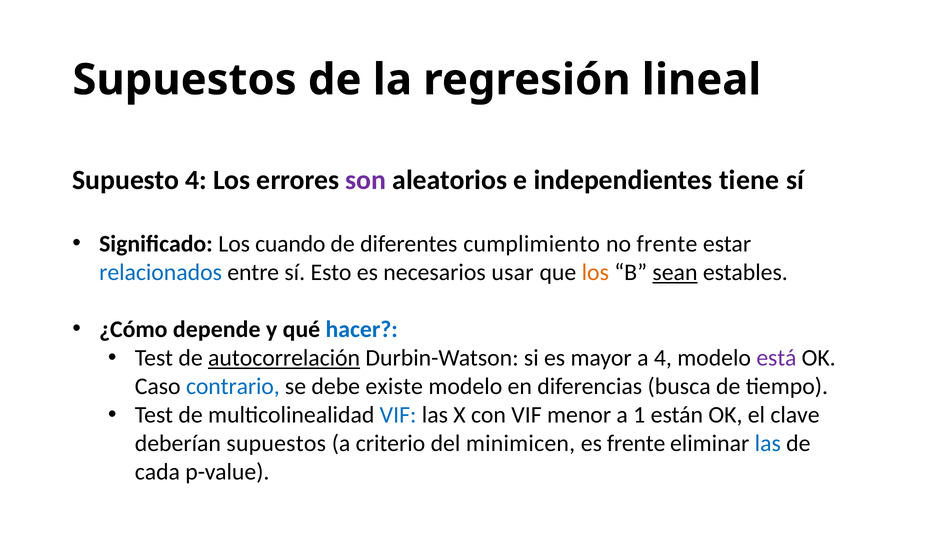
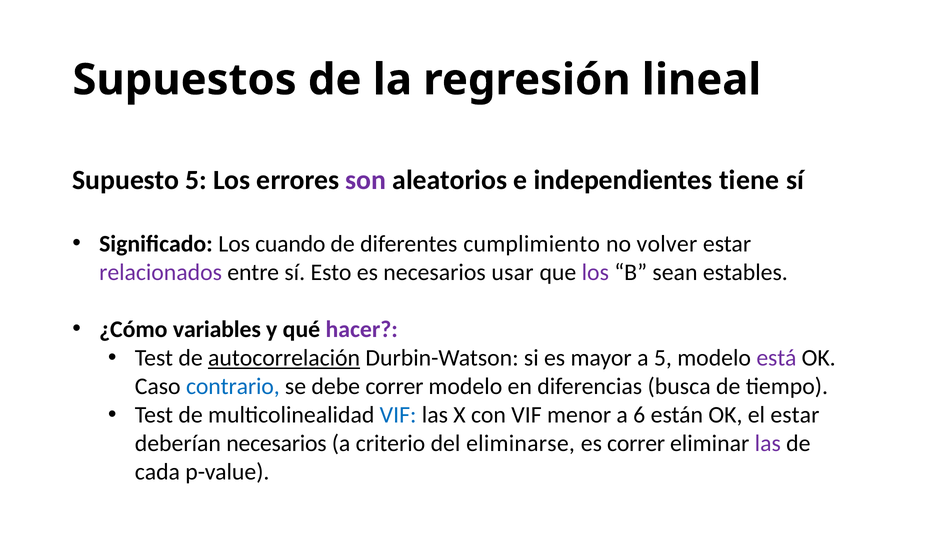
Supuesto 4: 4 -> 5 (196, 180)
no frente: frente -> volver (667, 244)
relacionados colour: blue -> purple (161, 272)
los colour: orange -> purple (595, 272)
sean underline: present -> none (675, 272)
depende: depende -> variables (217, 329)
hacer colour: blue -> purple (362, 329)
a 4: 4 -> 5 (663, 358)
debe existe: existe -> correr (394, 386)
1: 1 -> 6 (639, 415)
el clave: clave -> estar (795, 415)
deberían supuestos: supuestos -> necesarios (276, 444)
minimicen: minimicen -> eliminarse (521, 444)
es frente: frente -> correr (636, 444)
las colour: blue -> purple (768, 444)
